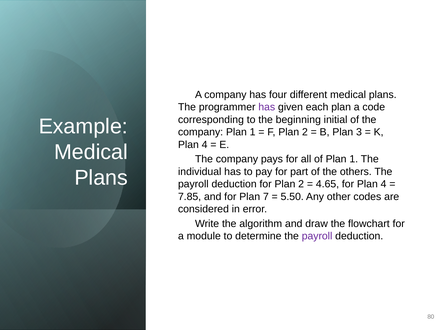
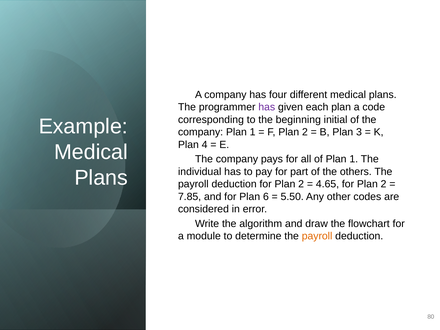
4.65 for Plan 4: 4 -> 2 (384, 184)
7: 7 -> 6 (266, 197)
payroll colour: purple -> orange (317, 236)
